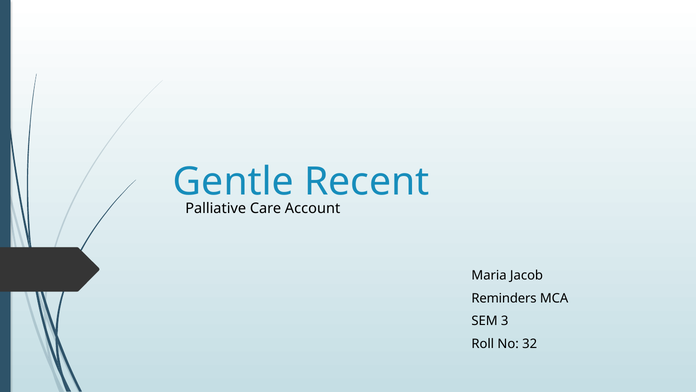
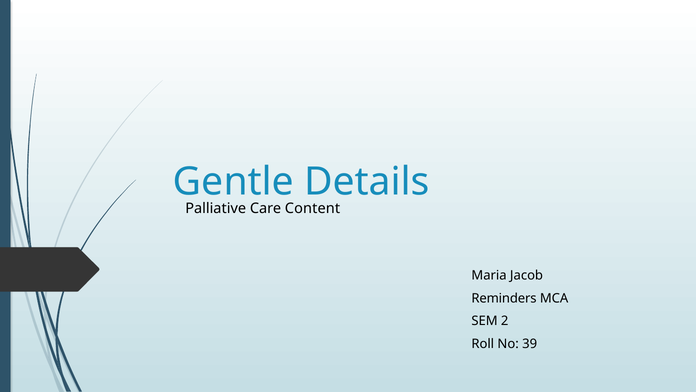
Recent: Recent -> Details (367, 181)
Account: Account -> Content (313, 208)
3: 3 -> 2 (505, 321)
32: 32 -> 39 (530, 344)
